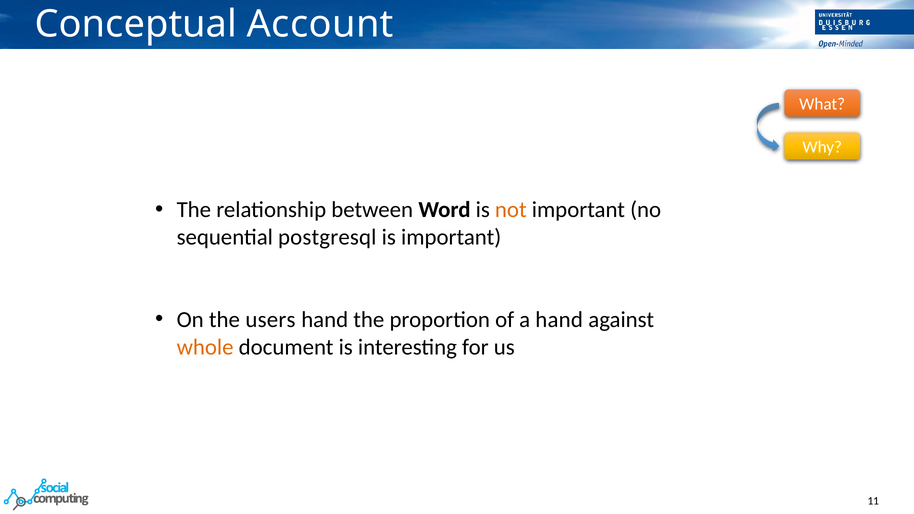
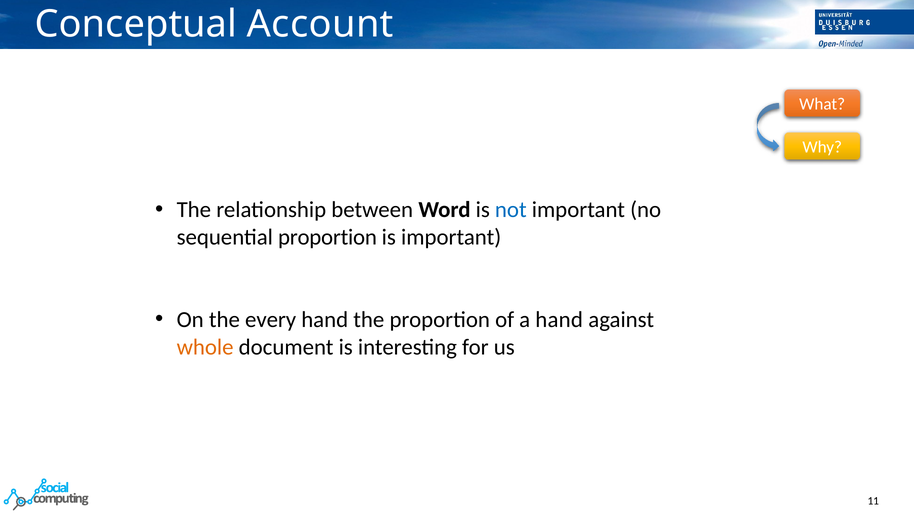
not colour: orange -> blue (511, 210)
sequential postgresql: postgresql -> proportion (327, 237)
users: users -> every (271, 320)
